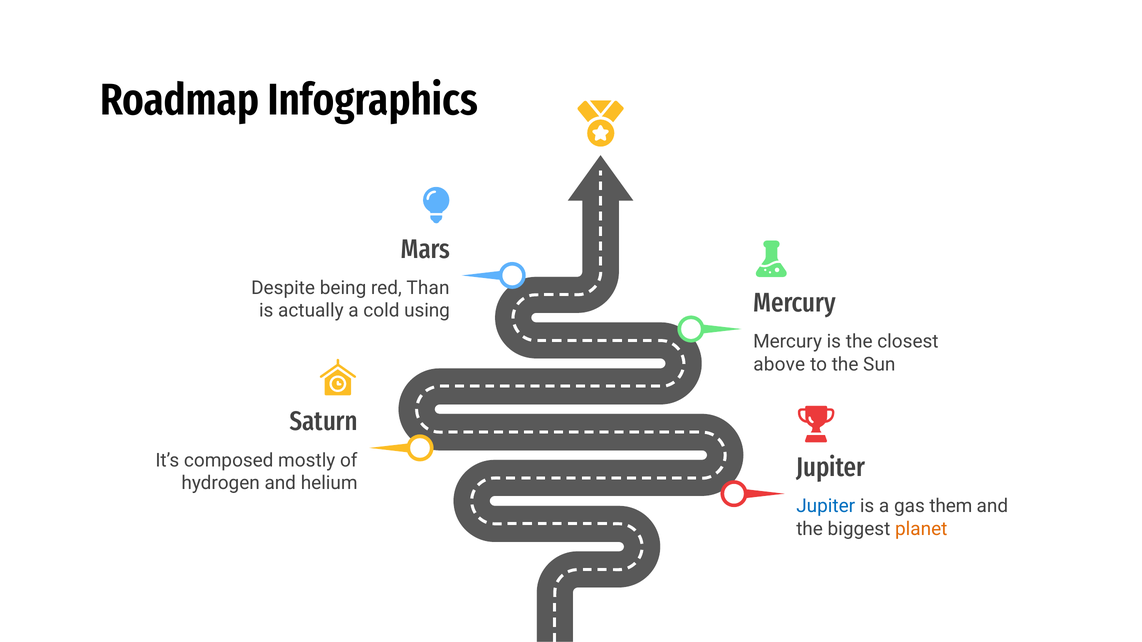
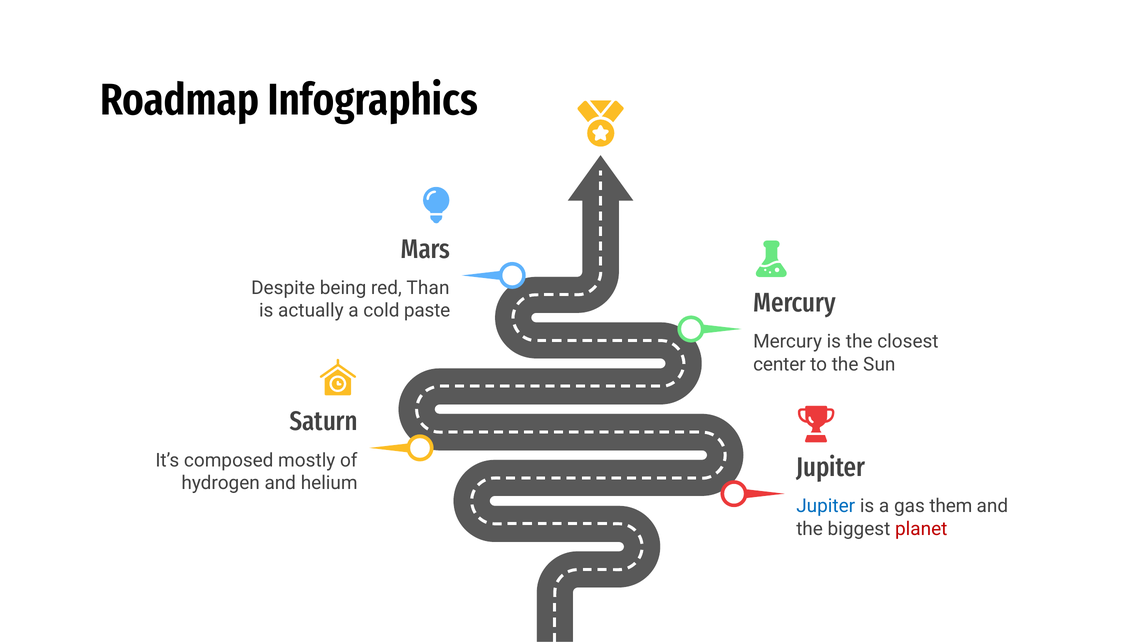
using: using -> paste (427, 311)
above: above -> center (779, 365)
planet colour: orange -> red (921, 529)
